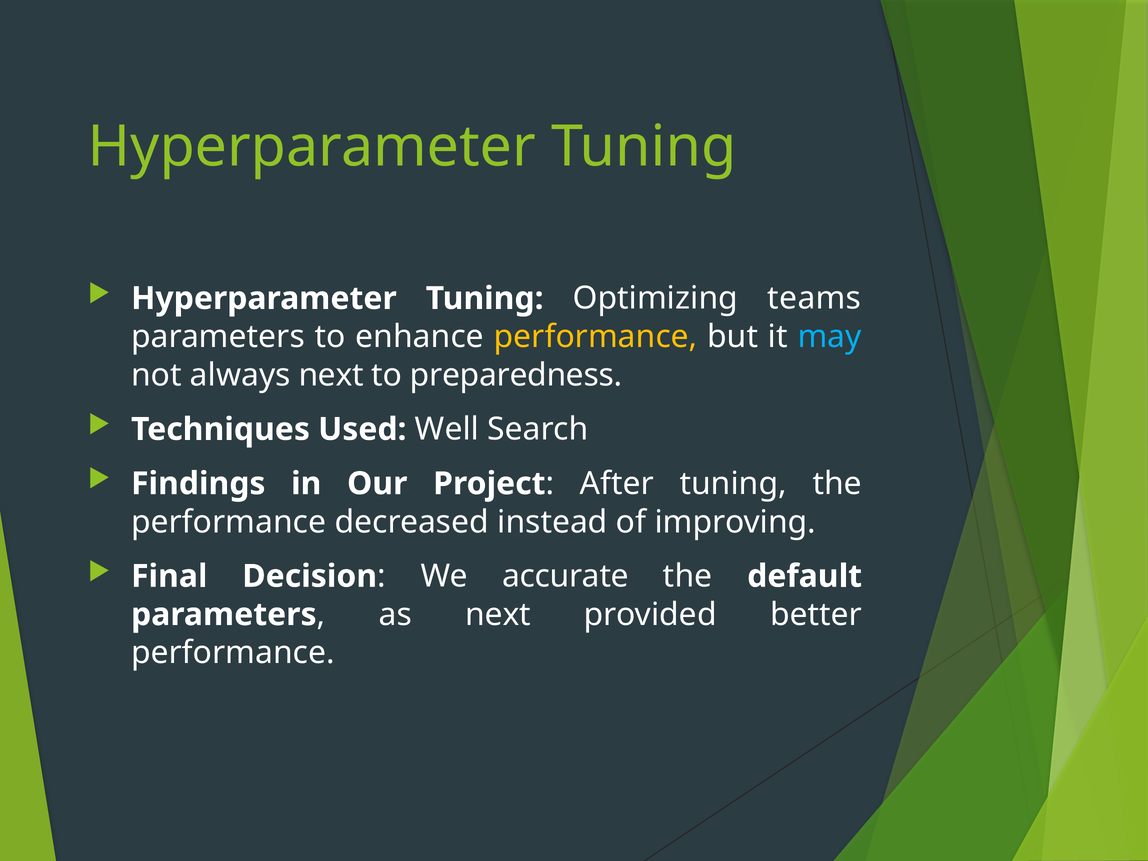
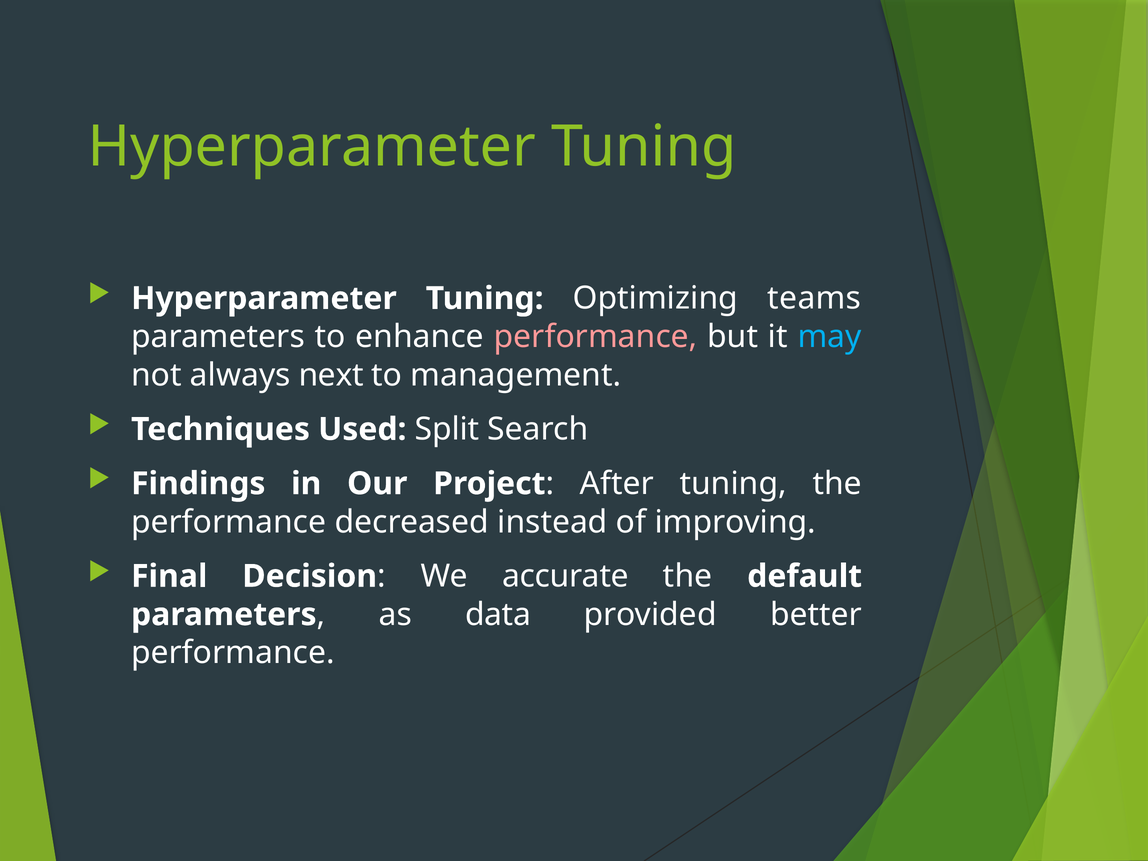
performance colour: yellow -> pink (596, 337)
preparedness: preparedness -> management (516, 375)
Well: Well -> Split (447, 429)
as next: next -> data (498, 615)
